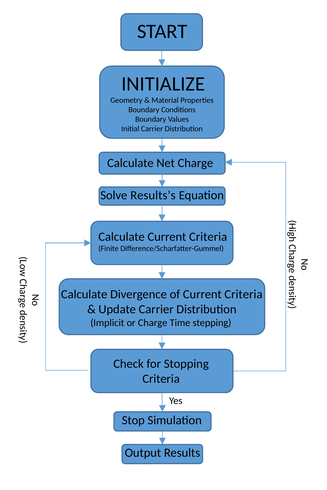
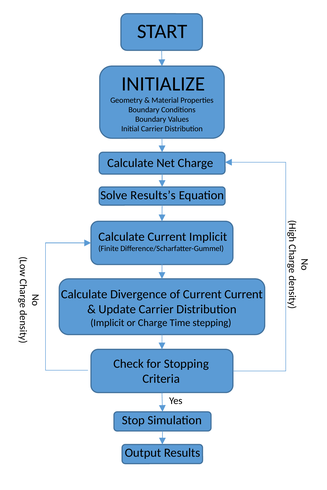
Calculate Current Criteria: Criteria -> Implicit (208, 237)
of Current Criteria: Criteria -> Current (244, 295)
